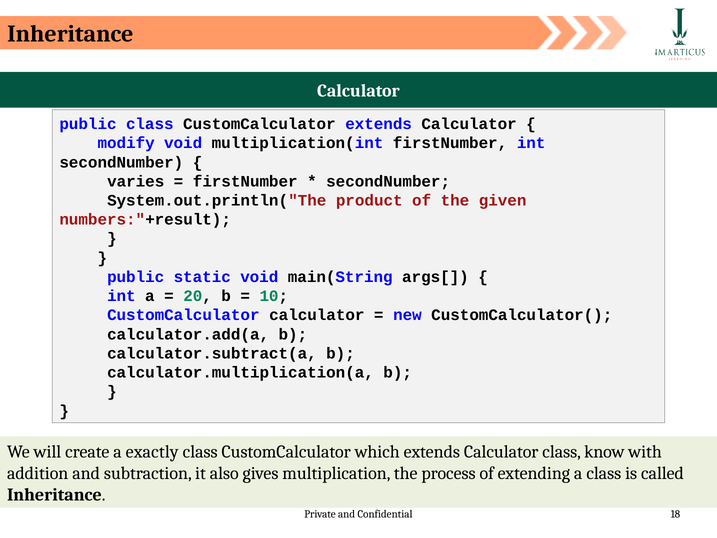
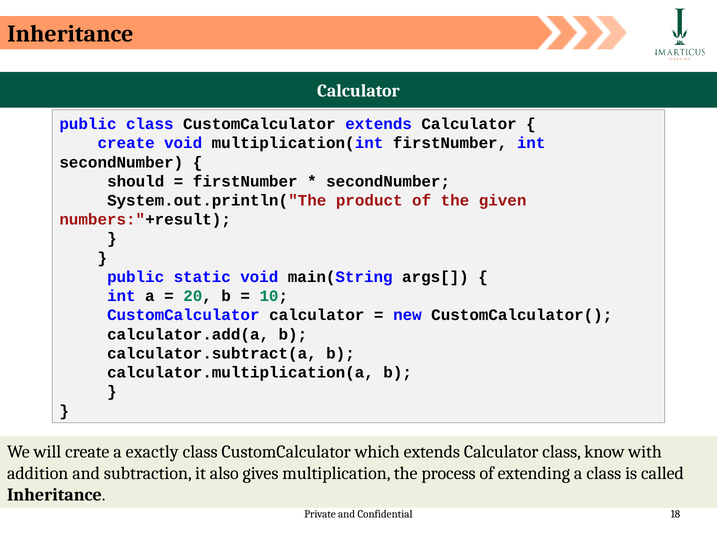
modify: modify -> create (126, 143)
varies: varies -> should (136, 181)
